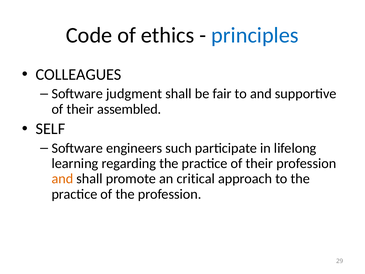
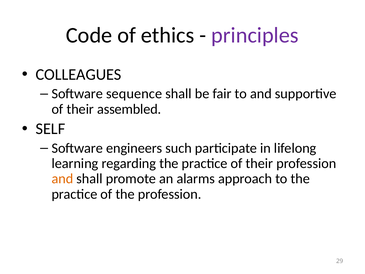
principles colour: blue -> purple (255, 35)
judgment: judgment -> sequence (134, 94)
critical: critical -> alarms (196, 179)
